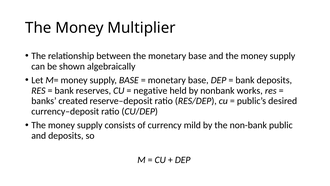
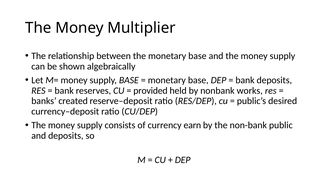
negative: negative -> provided (150, 90)
mild: mild -> earn (192, 125)
